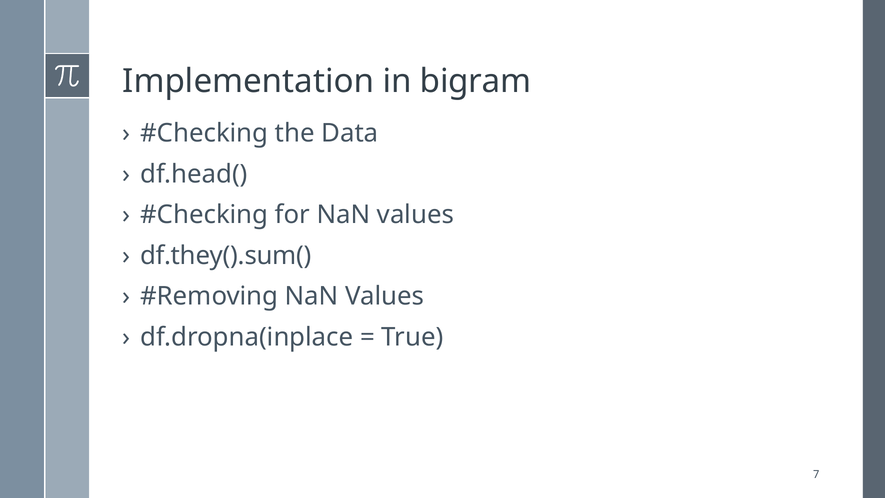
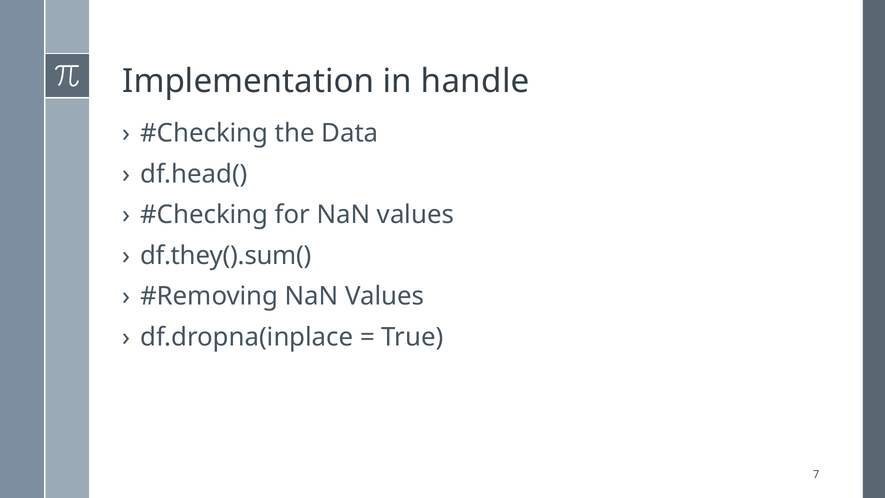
bigram: bigram -> handle (475, 81)
